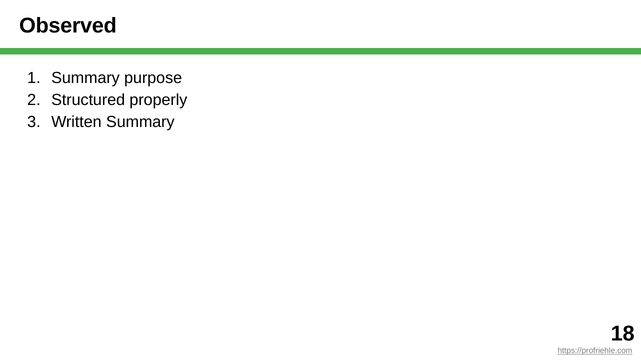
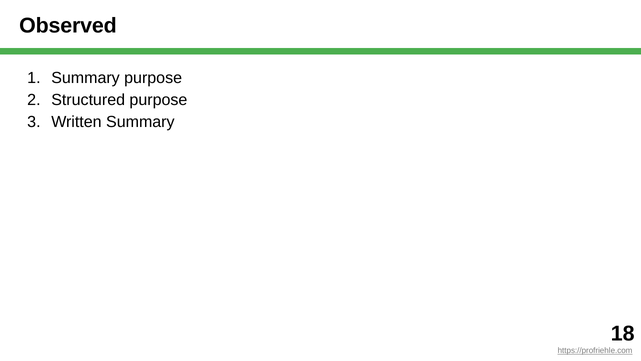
Structured properly: properly -> purpose (158, 100)
